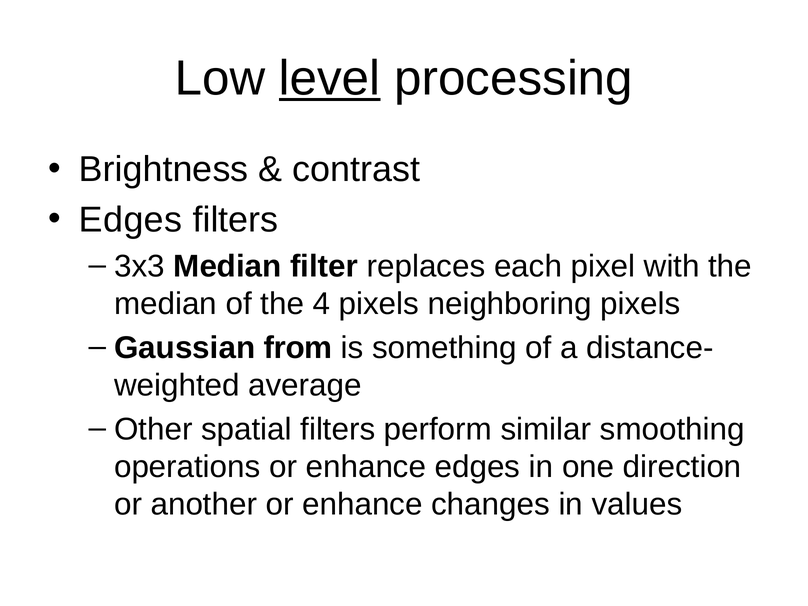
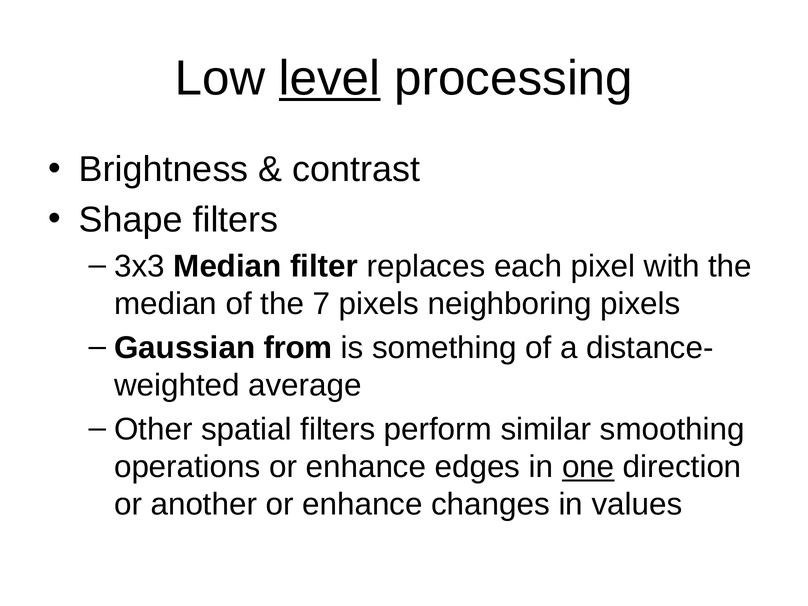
Edges: Edges -> Shape (131, 220)
4: 4 -> 7 (321, 304)
one underline: none -> present (588, 467)
